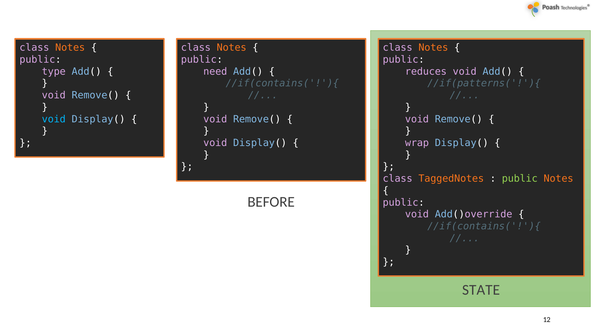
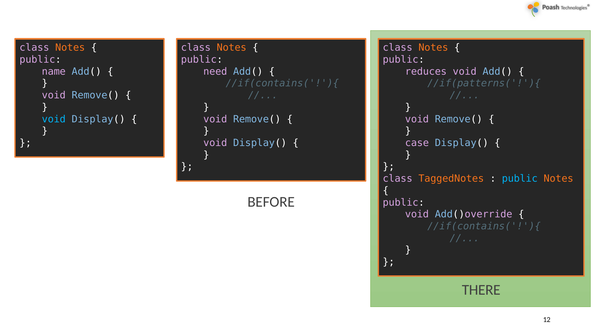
type: type -> name (54, 72)
wrap: wrap -> case (417, 143)
public colour: light green -> light blue (520, 179)
STATE: STATE -> THERE (481, 290)
